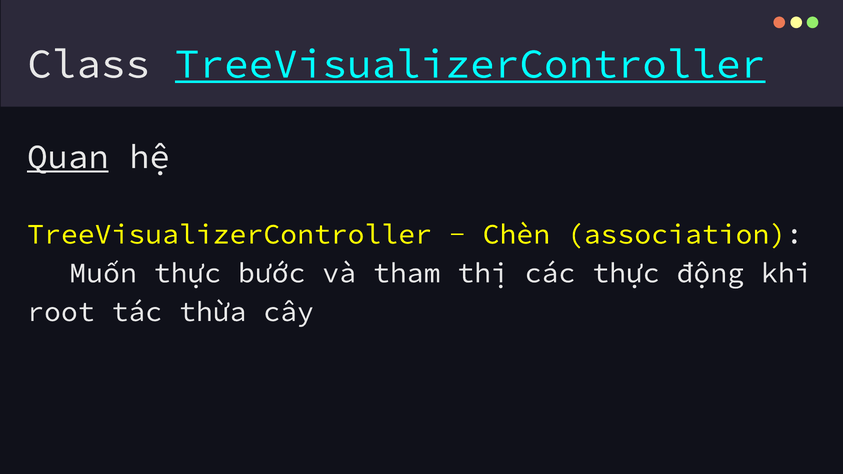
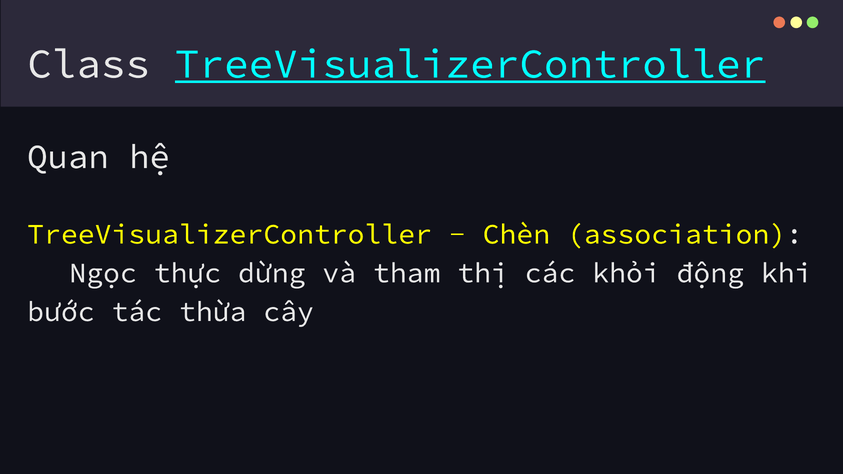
Quan underline: present -> none (68, 157)
Muốn: Muốn -> Ngọc (103, 273)
bước: bước -> dừng (272, 273)
các thực: thực -> khỏi (626, 273)
root: root -> bước (61, 312)
